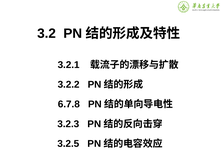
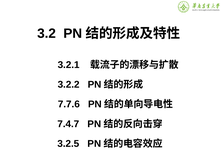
6.7.8: 6.7.8 -> 7.7.6 (69, 104)
3.2.3: 3.2.3 -> 7.4.7 (68, 124)
